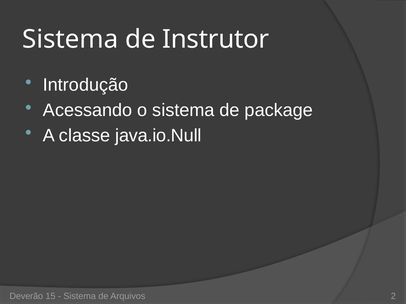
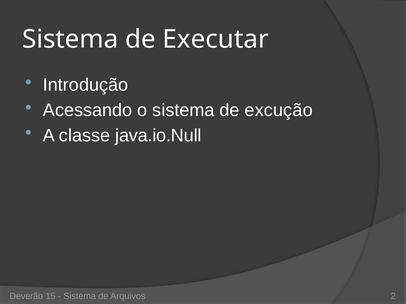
Instrutor: Instrutor -> Executar (216, 39)
package: package -> excução (279, 110)
